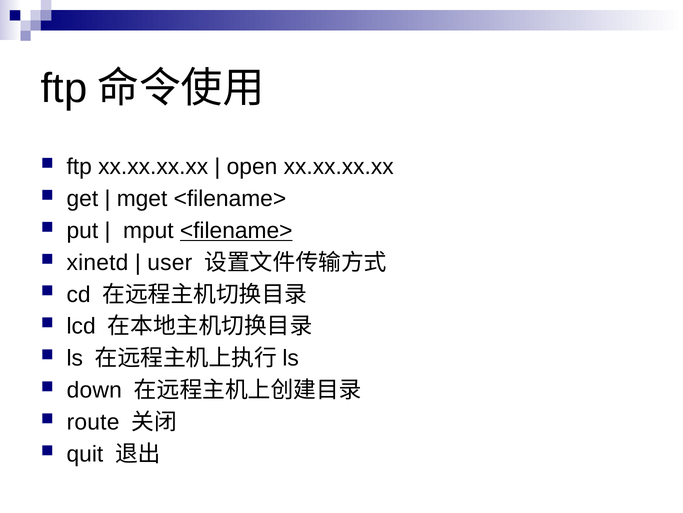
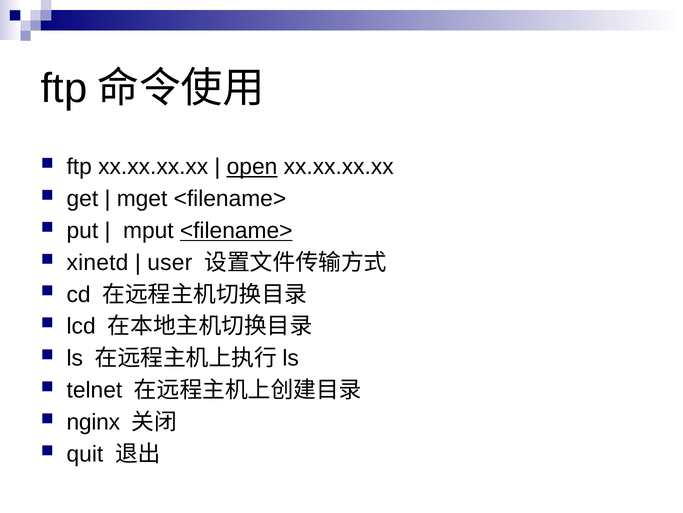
open underline: none -> present (252, 167)
down: down -> telnet (94, 390)
route: route -> nginx (93, 422)
